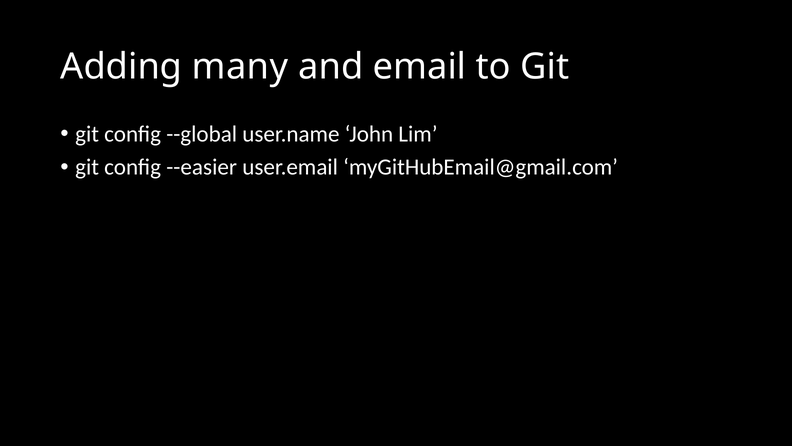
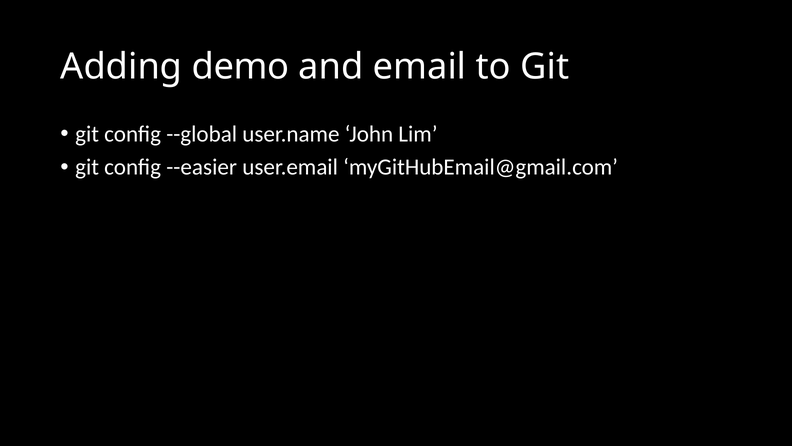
many: many -> demo (240, 67)
